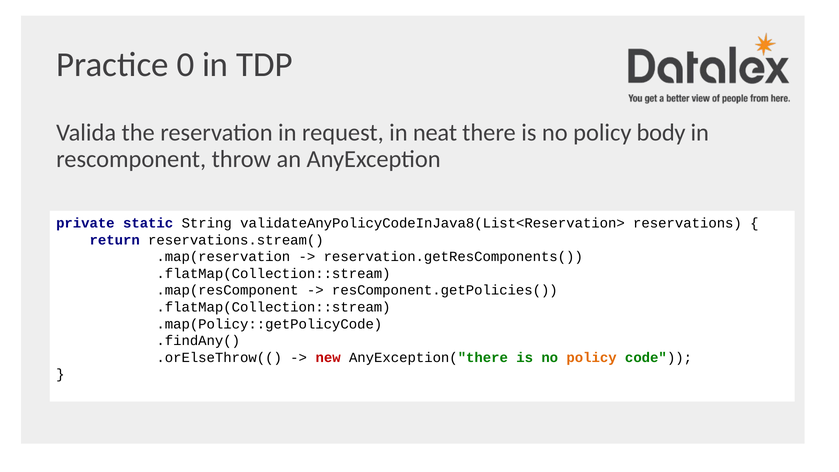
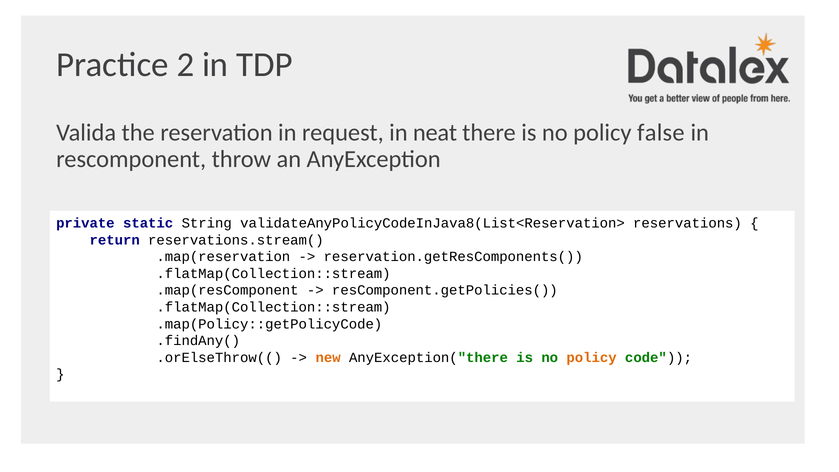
0: 0 -> 2 (185, 65)
body: body -> false (661, 133)
new colour: red -> orange (328, 357)
